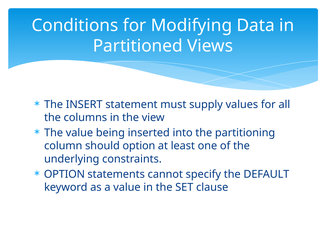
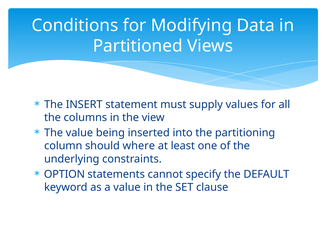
should option: option -> where (139, 146)
